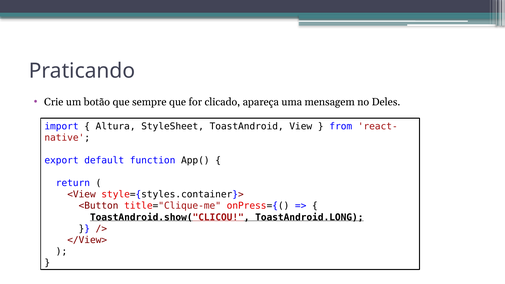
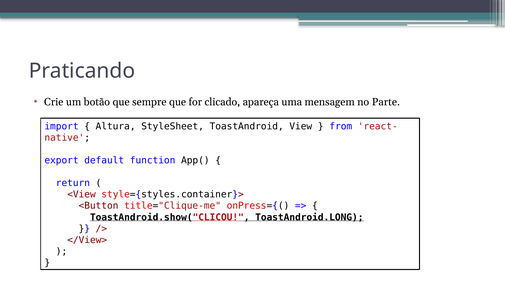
Deles: Deles -> Parte (386, 102)
